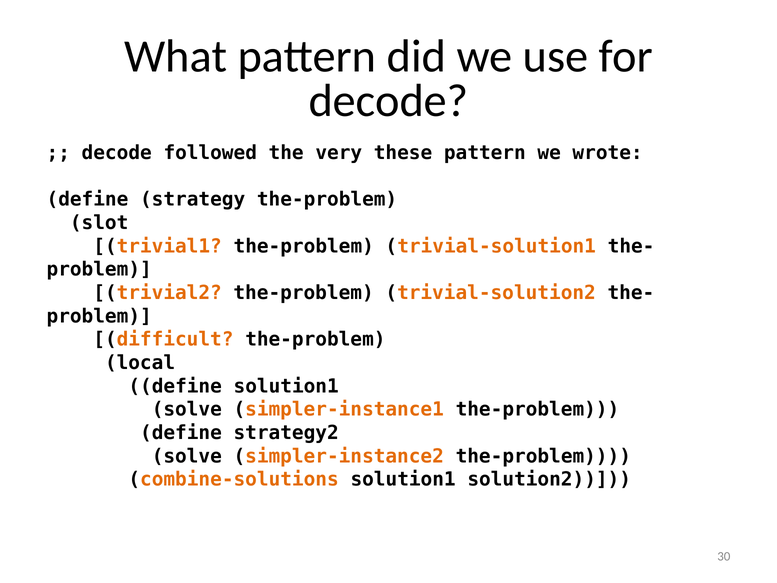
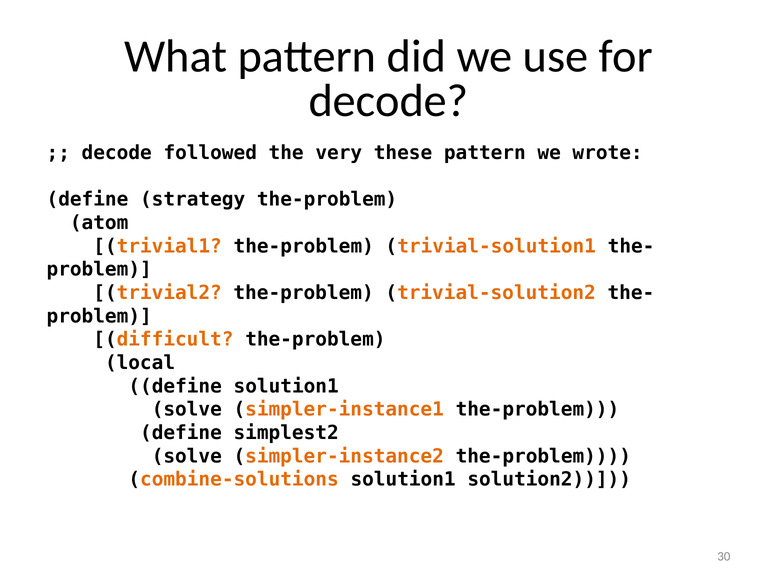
slot: slot -> atom (99, 223)
strategy2: strategy2 -> simplest2 (286, 433)
